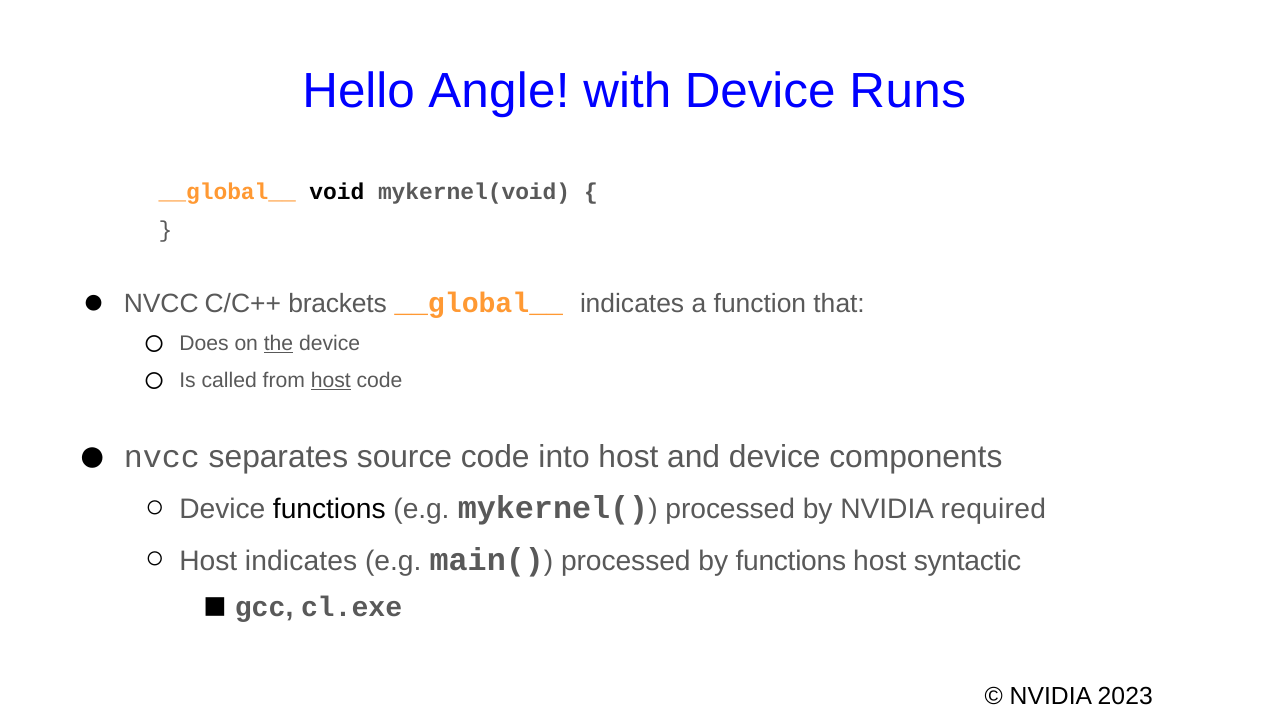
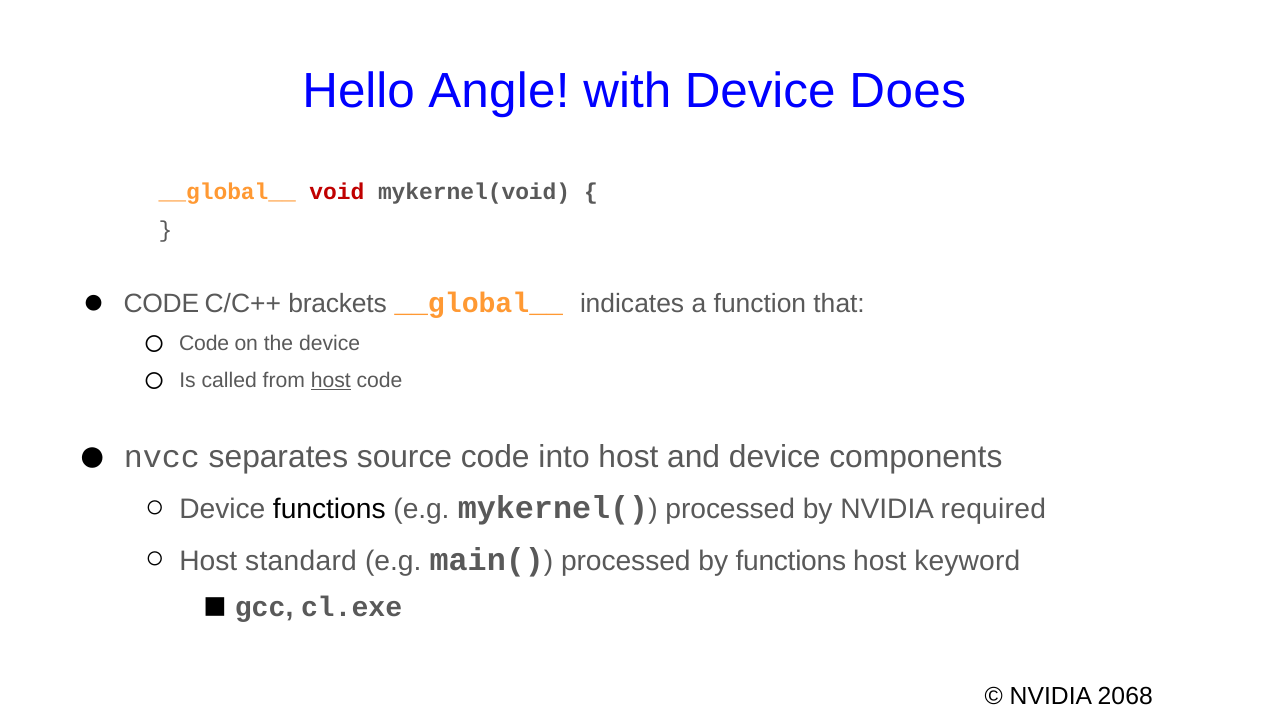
Runs: Runs -> Does (908, 92)
void colour: black -> red (337, 193)
NVCC: NVCC -> CODE (161, 304)
Does: Does -> Code (204, 344)
the underline: present -> none (279, 344)
Host indicates: indicates -> standard (301, 561)
syntactic: syntactic -> keyword (967, 561)
2023: 2023 -> 2068 (1125, 697)
